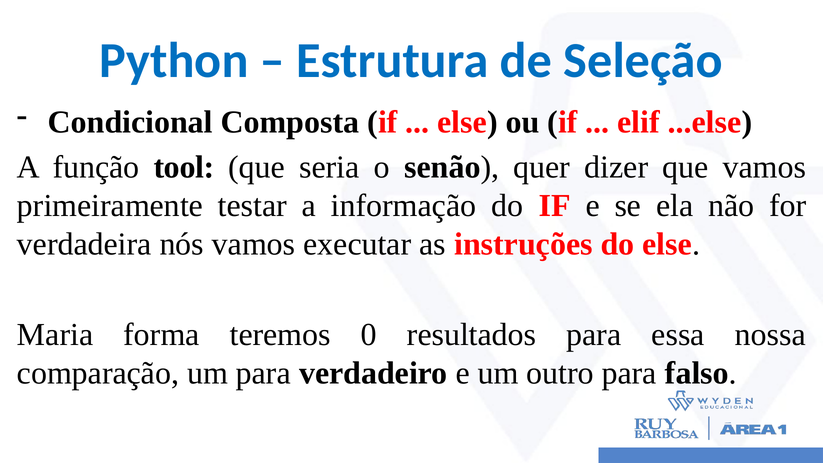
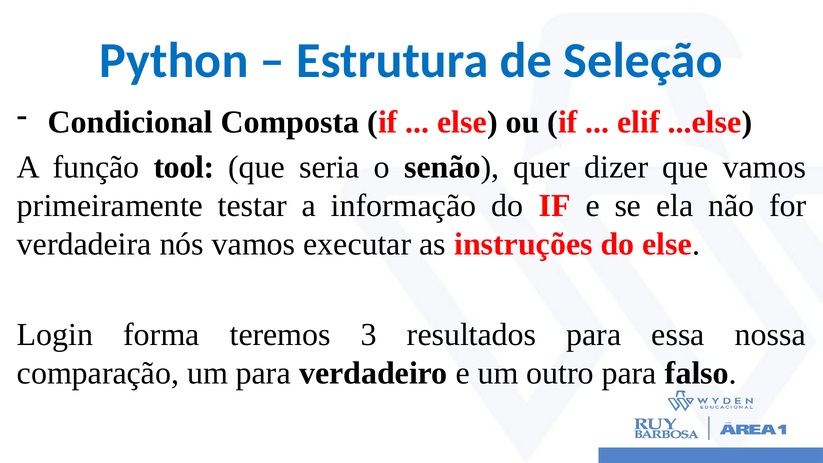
Maria: Maria -> Login (55, 335)
0: 0 -> 3 (369, 335)
